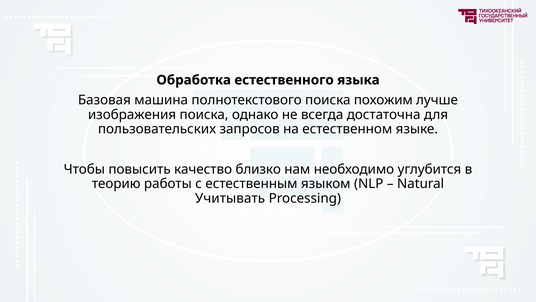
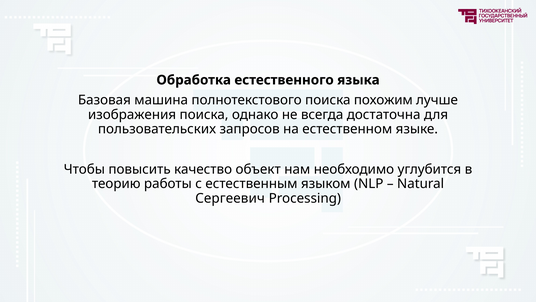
близко: близко -> объект (258, 169)
Учитывать: Учитывать -> Сергеевич (230, 198)
